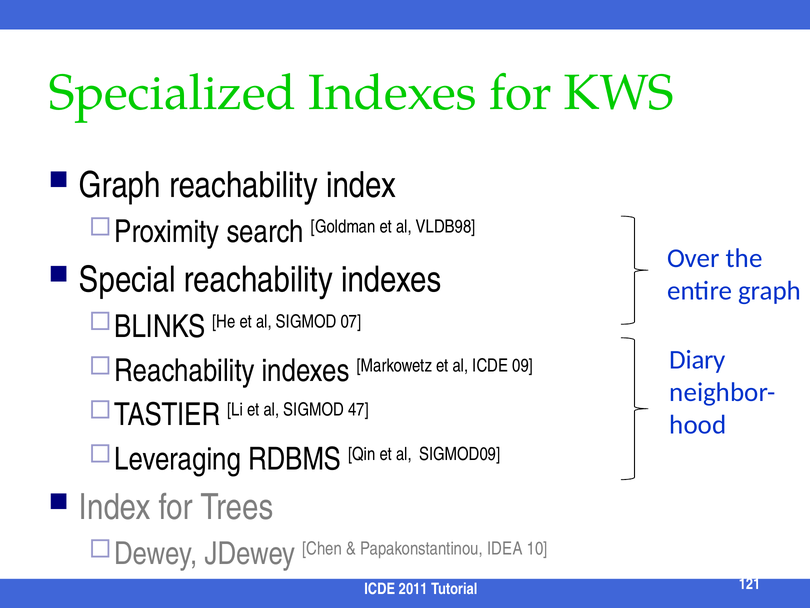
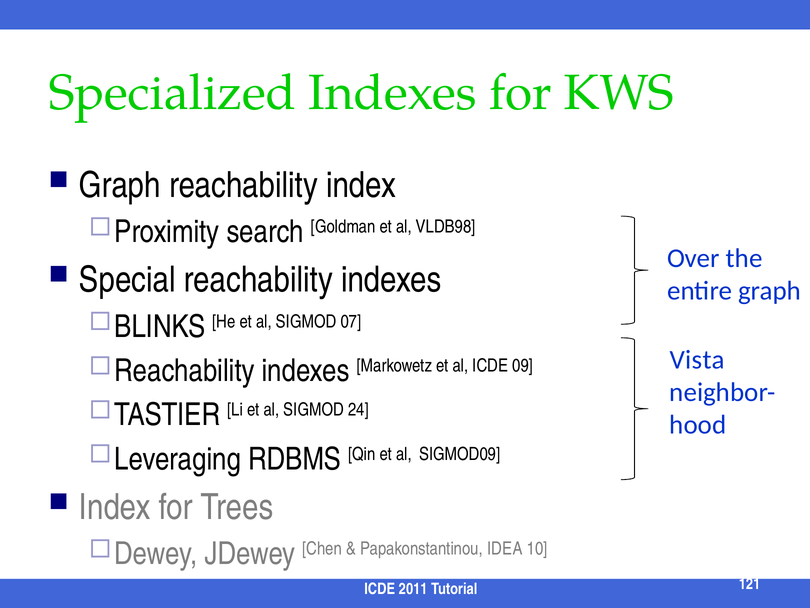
Diary: Diary -> Vista (697, 360)
47: 47 -> 24 (358, 410)
